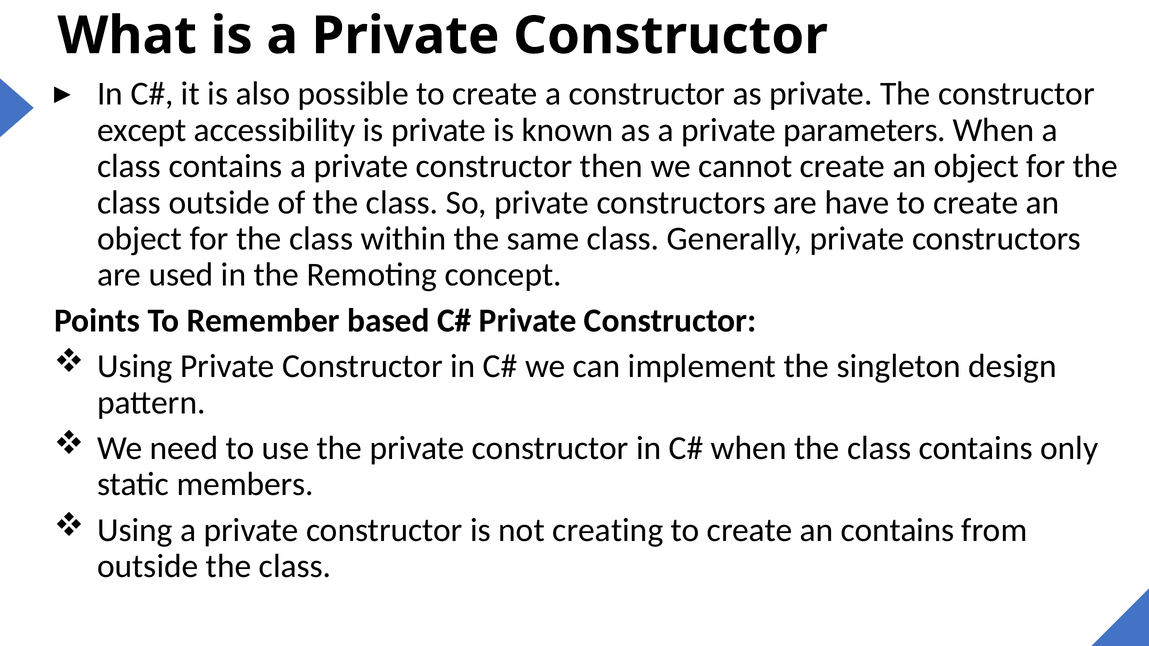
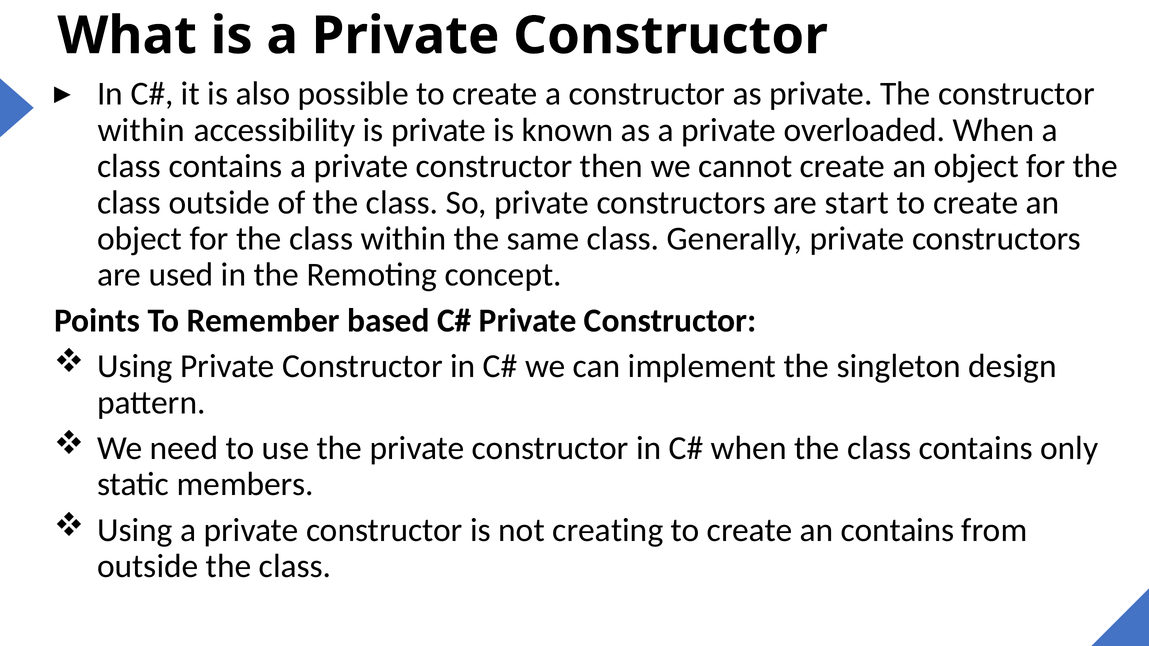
except: except -> within (141, 130)
parameters: parameters -> overloaded (864, 130)
have: have -> start (857, 203)
